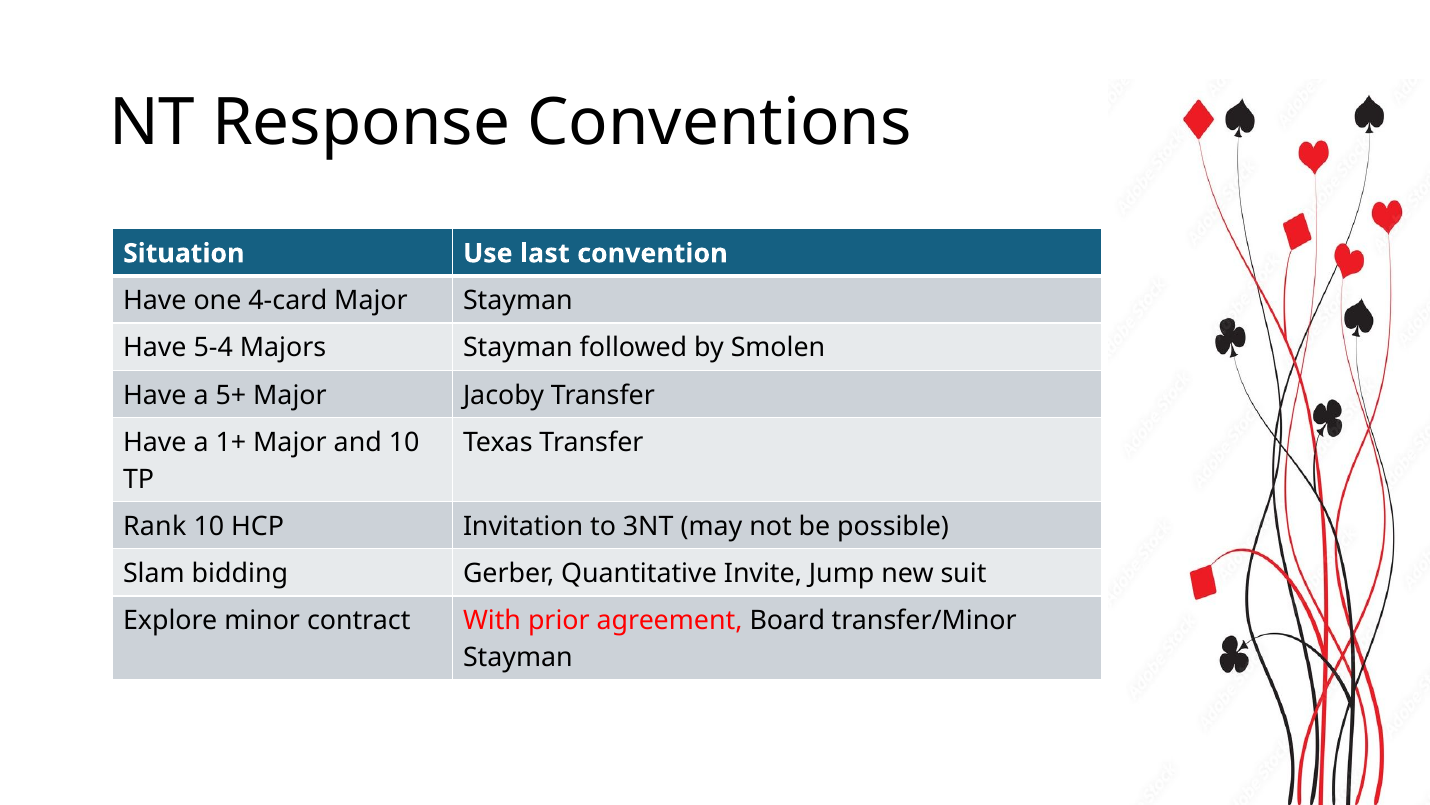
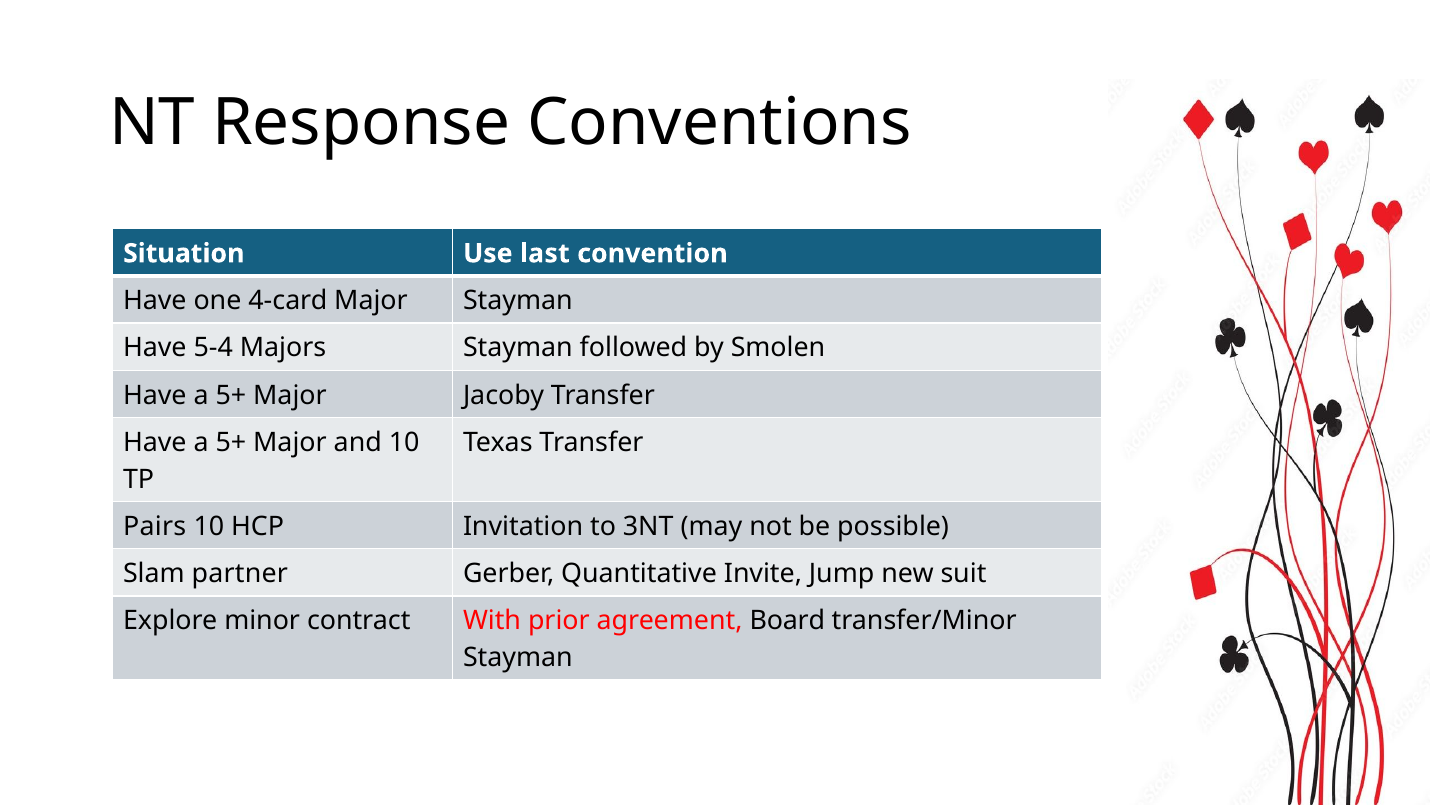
1+: 1+ -> 5+ (231, 442)
Rank: Rank -> Pairs (155, 526)
bidding: bidding -> partner (240, 573)
